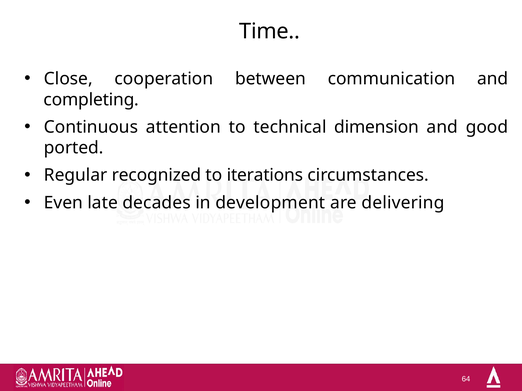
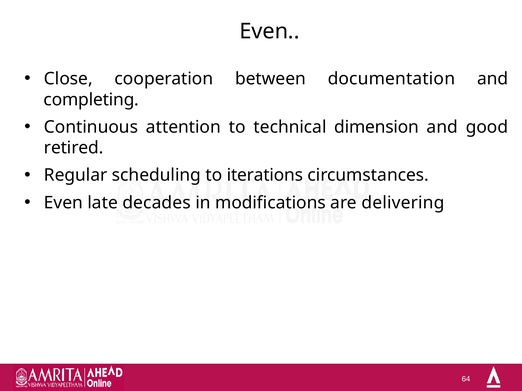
Time: Time -> Even (270, 31)
communication: communication -> documentation (391, 79)
ported: ported -> retired (74, 148)
recognized: recognized -> scheduling (156, 175)
development: development -> modifications (270, 203)
